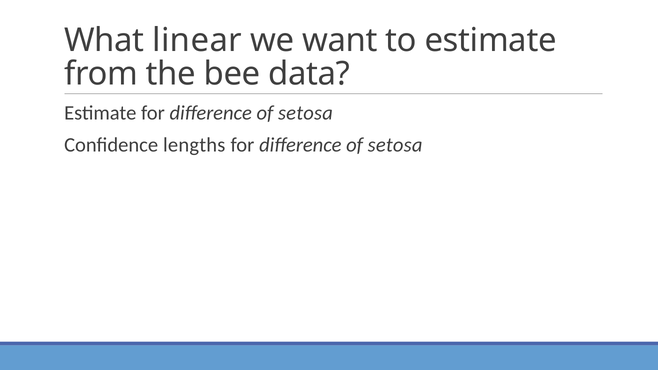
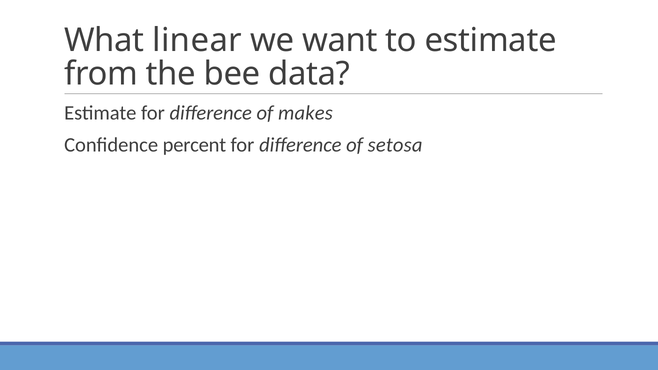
setosa: setosa -> makes (305, 113)
lengths: lengths -> percent (194, 145)
